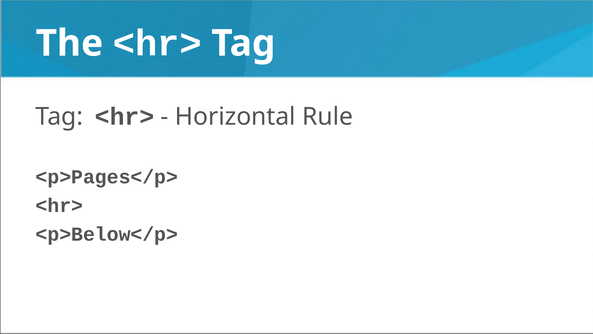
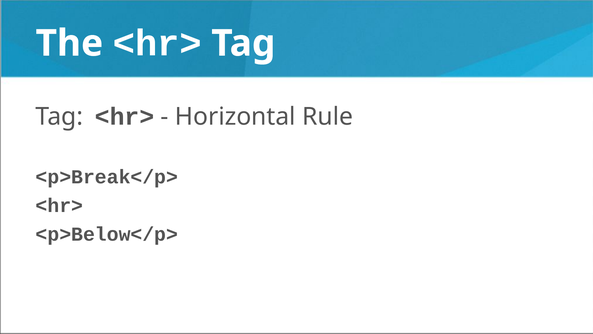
<p>Pages</p>: <p>Pages</p> -> <p>Break</p> (107, 177)
